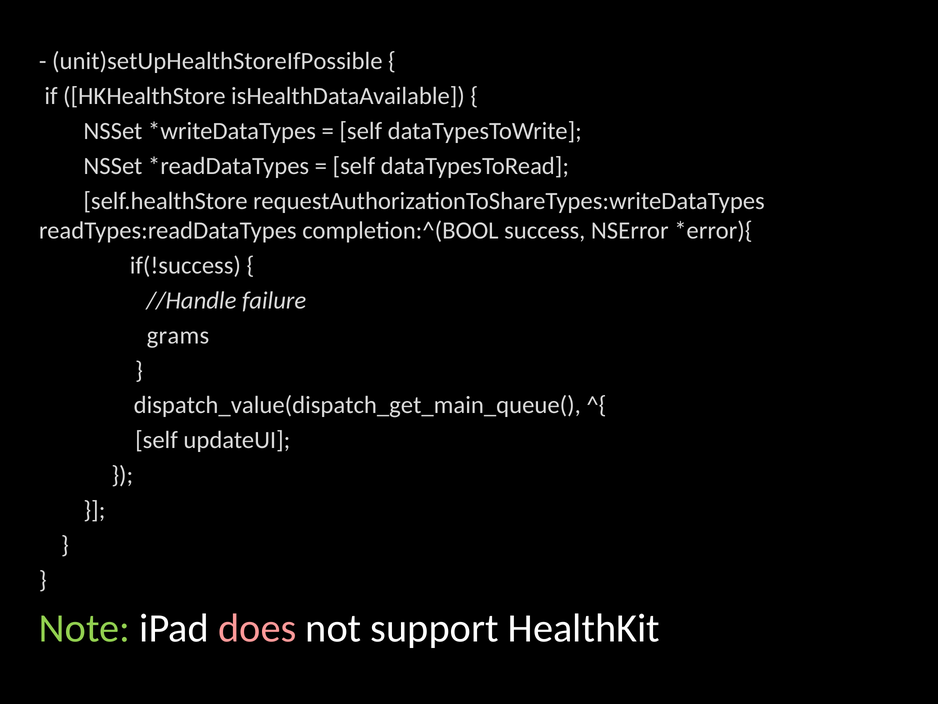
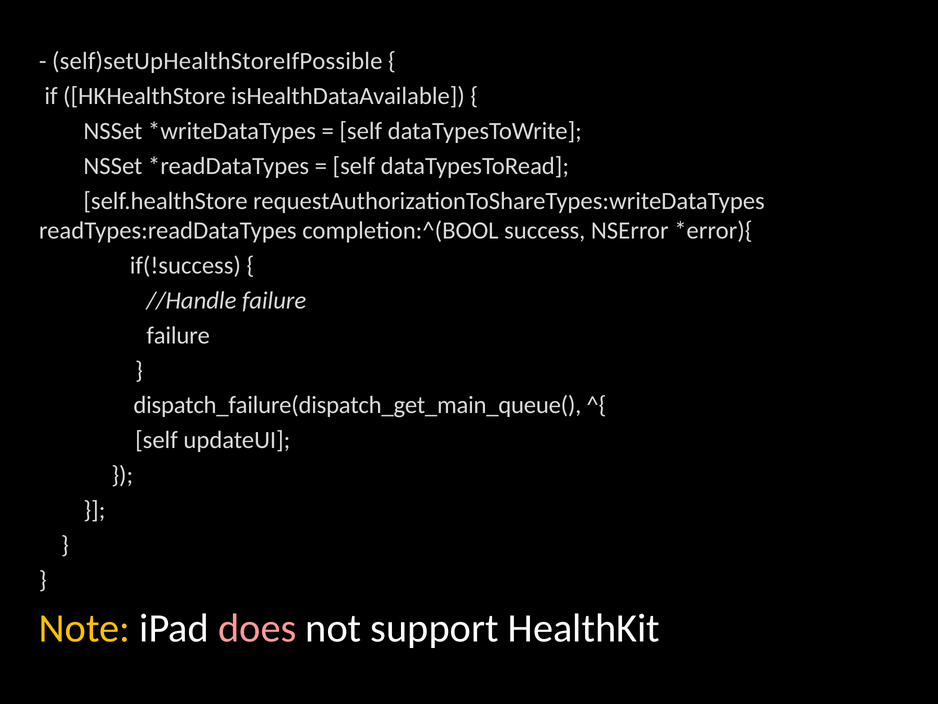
unit)setUpHealthStoreIfPossible: unit)setUpHealthStoreIfPossible -> self)setUpHealthStoreIfPossible (217, 61)
grams: grams -> failure (178, 335)
dispatch_value(dispatch_get_main_queue(: dispatch_value(dispatch_get_main_queue( -> dispatch_failure(dispatch_get_main_queue( (357, 405)
Note colour: light green -> yellow (85, 628)
